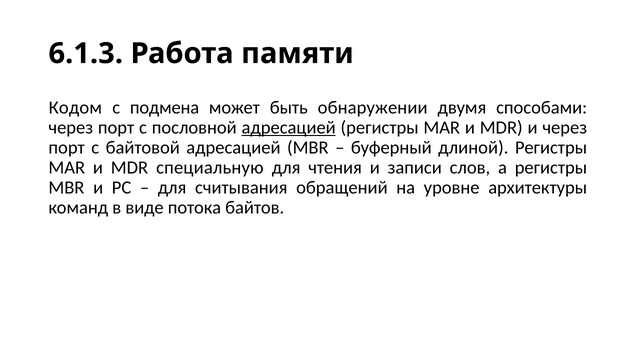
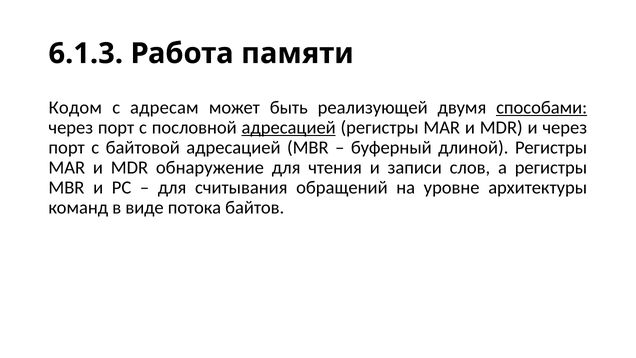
подмена: подмена -> адресам (164, 108)
обнаружении: обнаружении -> реализующей (373, 108)
способами underline: none -> present (542, 108)
специальную: специальную -> обнаружение (210, 168)
